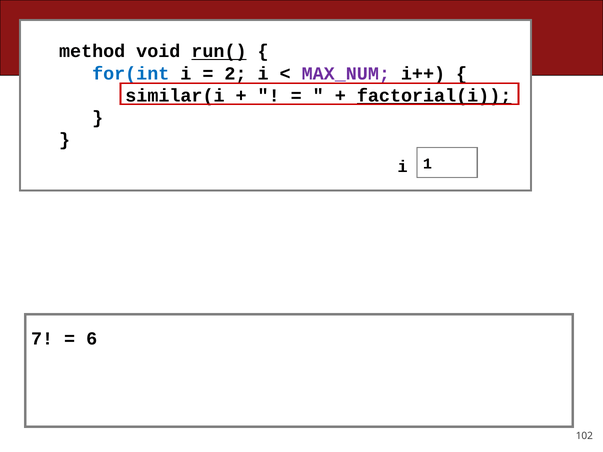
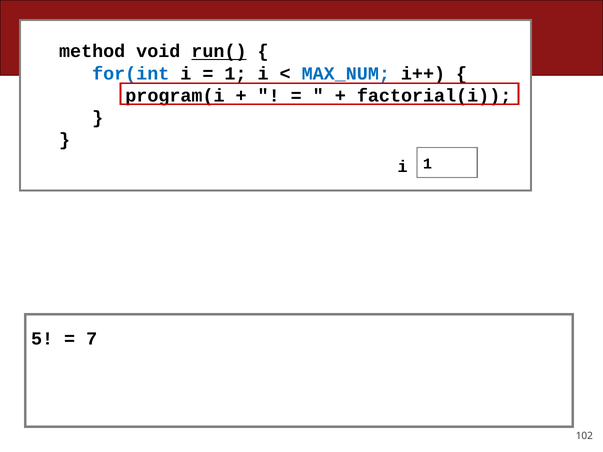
2: 2 -> 1 (235, 74)
MAX_NUM colour: purple -> blue (346, 74)
similar(i: similar(i -> program(i (175, 96)
factorial(i underline: present -> none (434, 96)
7: 7 -> 5 (42, 339)
6: 6 -> 7 (92, 339)
